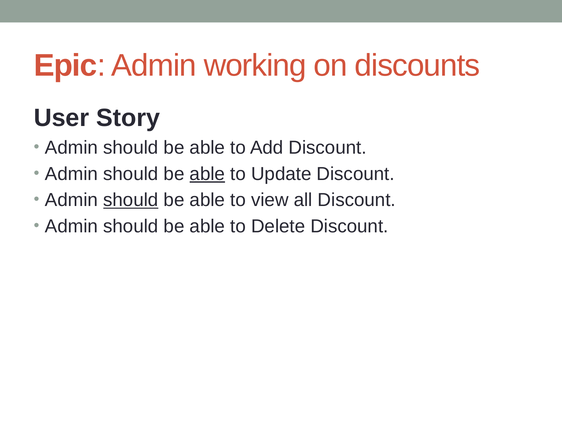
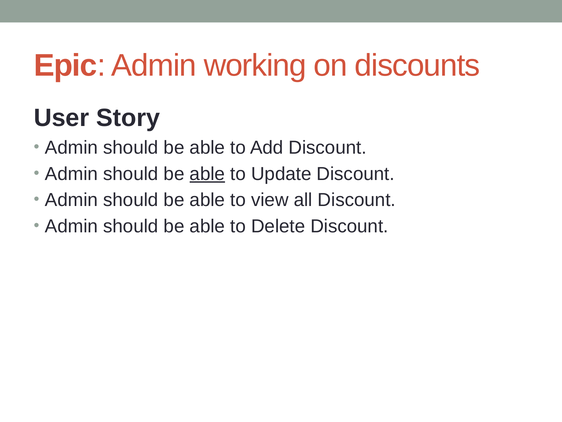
should underline: present -> none (131, 200)
